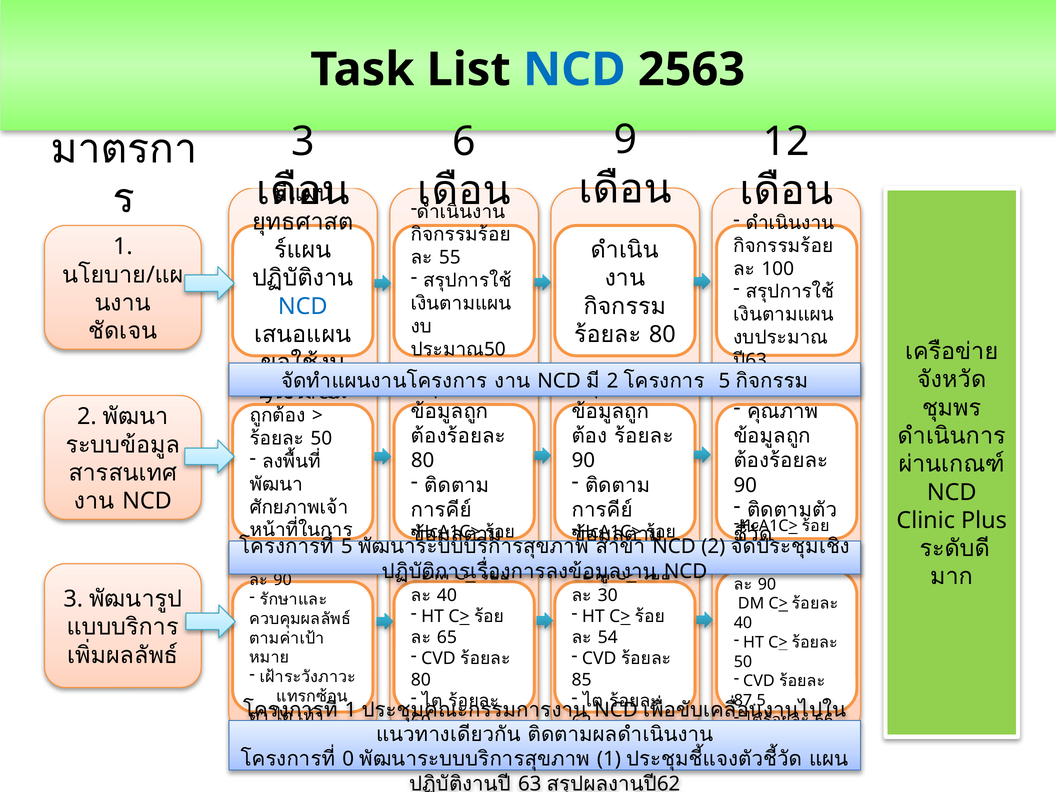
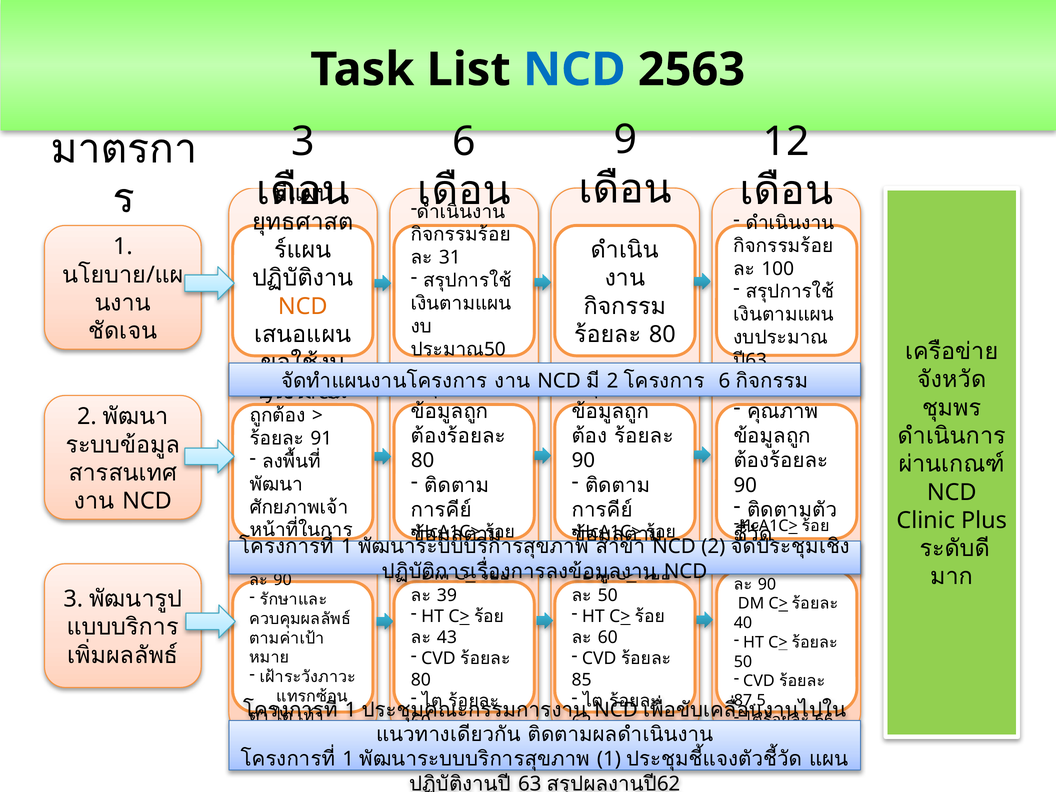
55: 55 -> 31 (450, 258)
NCD colour: blue -> orange (303, 306)
5: 5 -> 6 (724, 381)
50: 50 -> 91 (321, 439)
5: 5 -> 1 (347, 547)
40: 40 -> 39 (447, 595)
30: 30 -> 50 (608, 595)
65: 65 -> 43 (447, 637)
54: 54 -> 60 (608, 637)
0: 0 -> 1 (348, 759)
